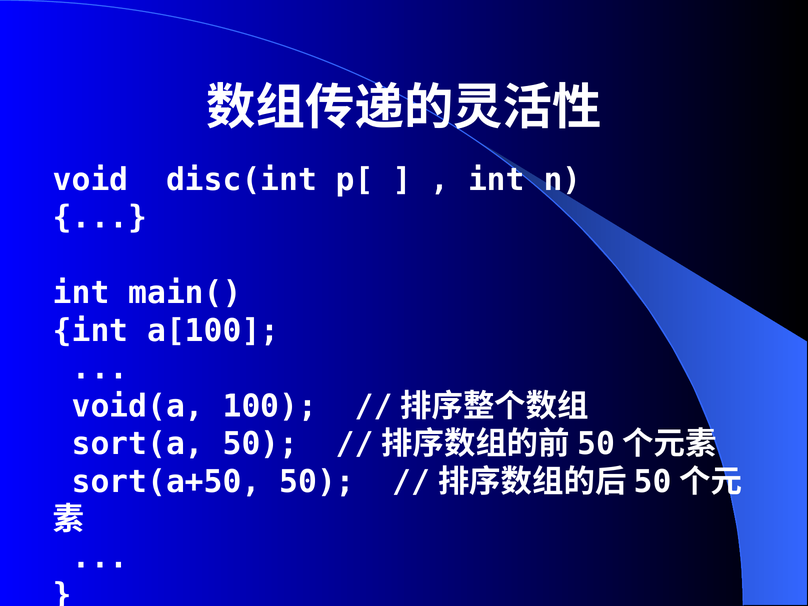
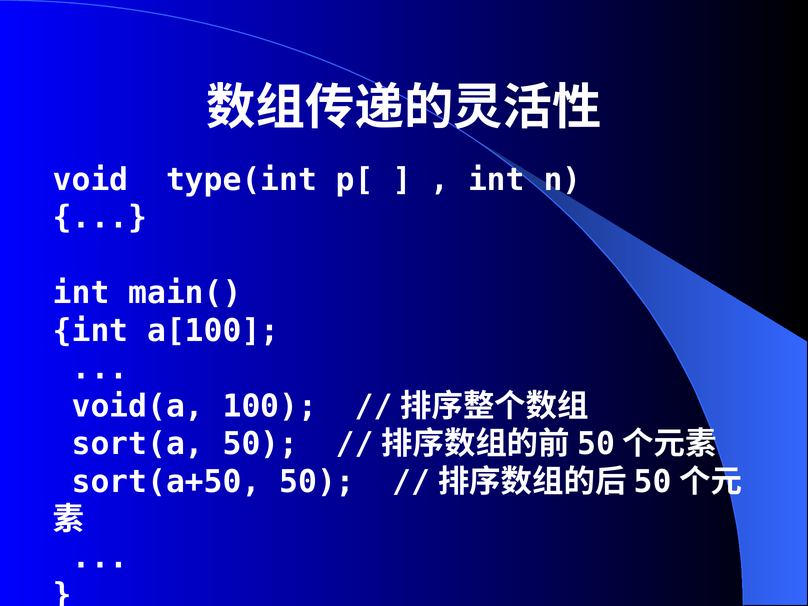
disc(int: disc(int -> type(int (242, 180)
